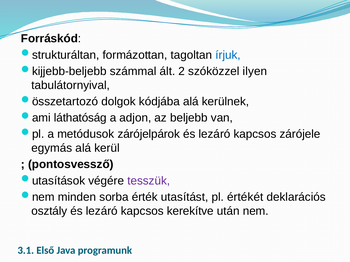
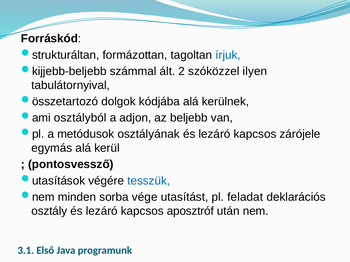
láthatóság: láthatóság -> osztályból (80, 118)
zárójelpárok: zárójelpárok -> osztályának (149, 134)
tesszük colour: purple -> blue (149, 181)
érték: érték -> vége (145, 197)
értékét: értékét -> feladat (245, 197)
kerekítve: kerekítve -> aposztróf (190, 211)
